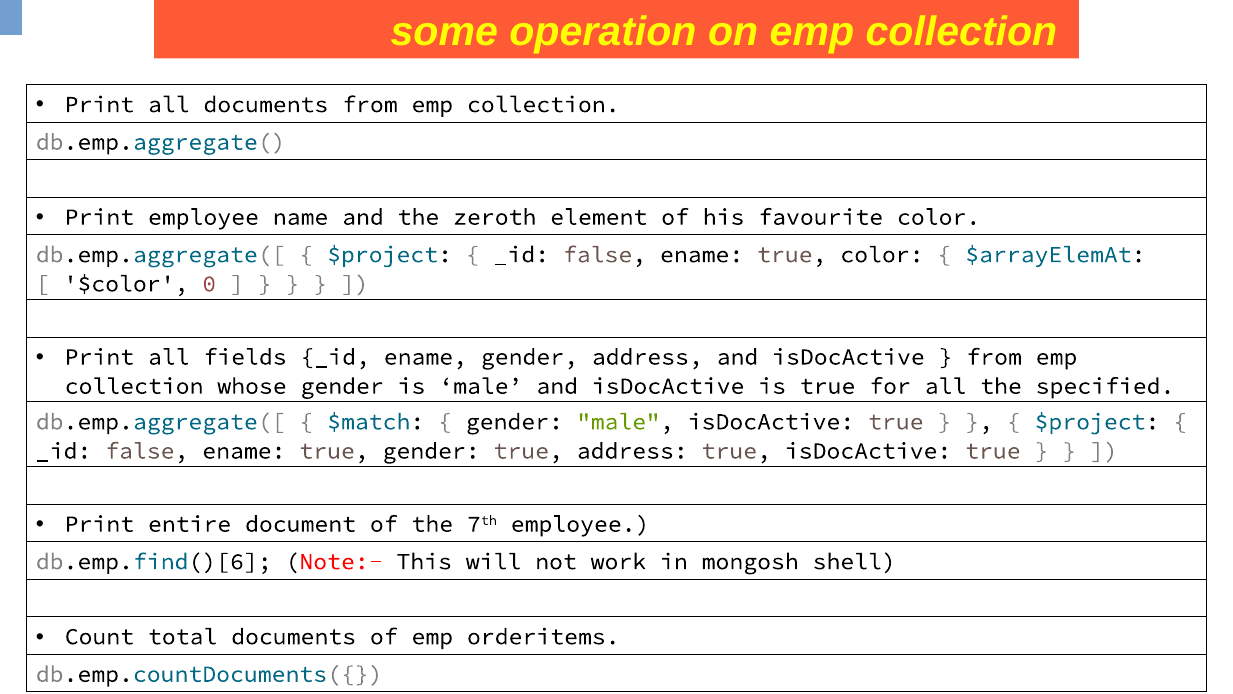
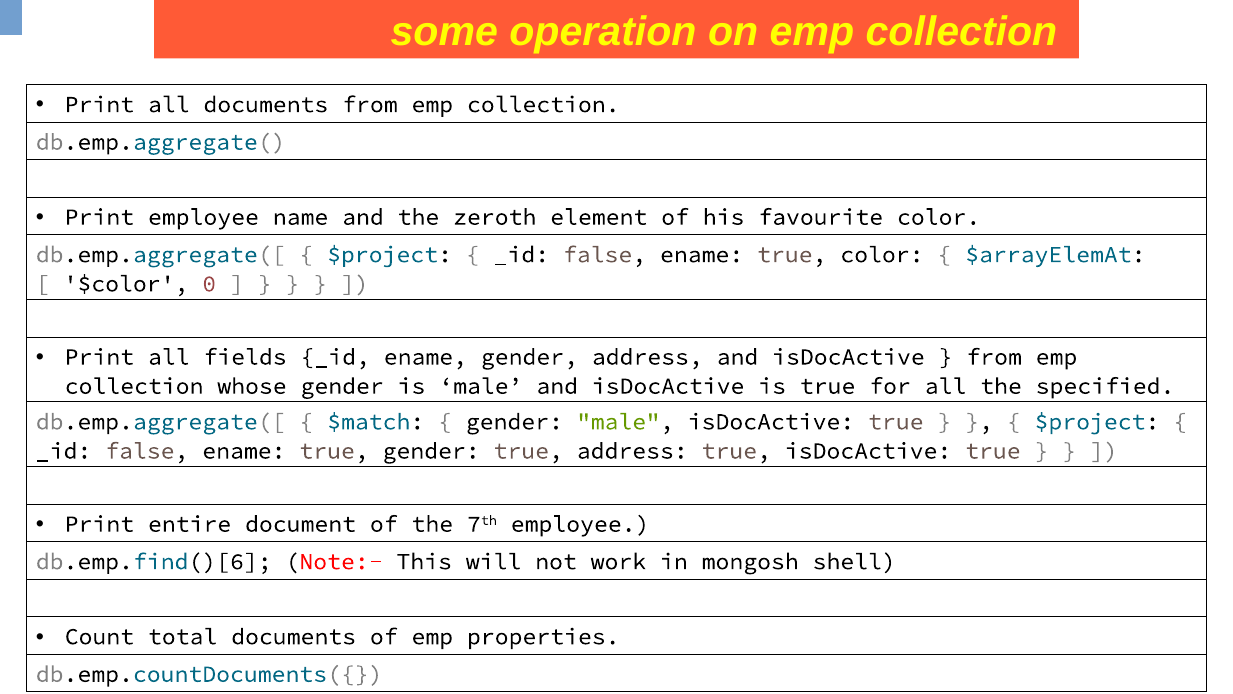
orderitems: orderitems -> properties (543, 636)
